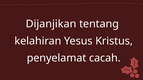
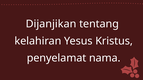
cacah: cacah -> nama (105, 58)
